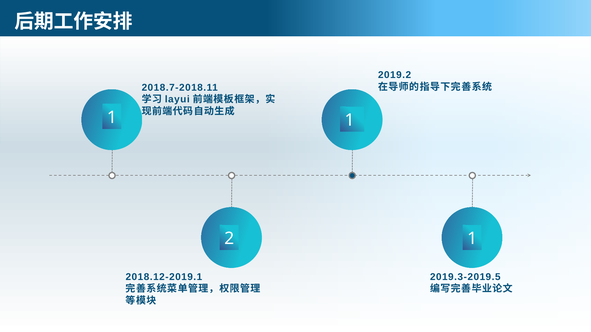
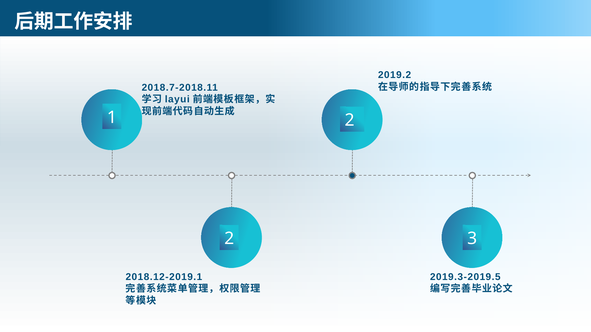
1 1: 1 -> 2 (350, 120)
2 1: 1 -> 3 (472, 239)
